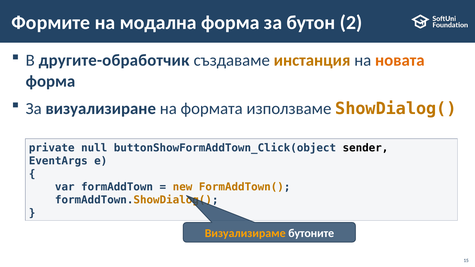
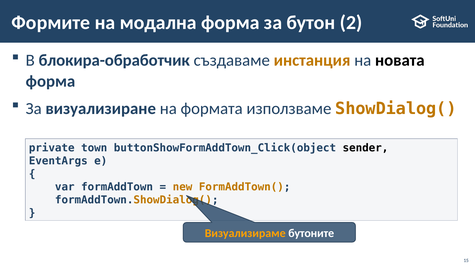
другите-обработчик: другите-обработчик -> блокира-обработчик (114, 60)
новата colour: orange -> black (400, 60)
null: null -> town (94, 148)
